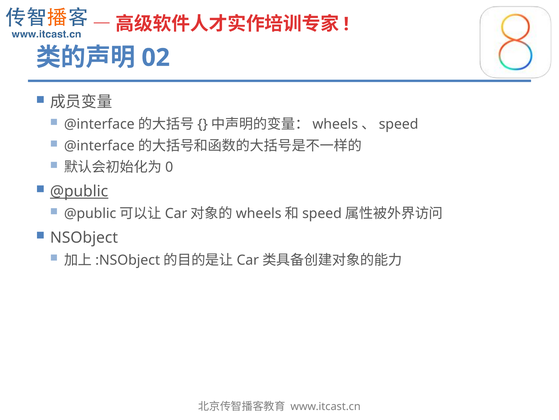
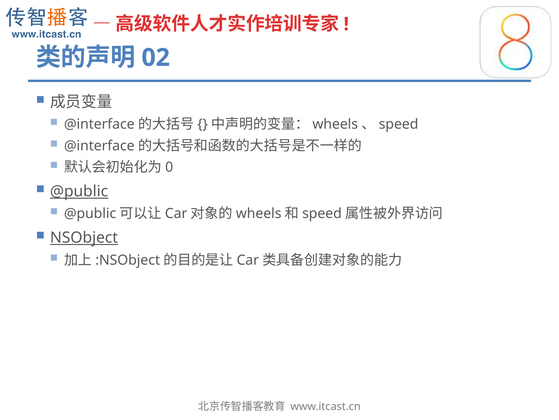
NSObject underline: none -> present (84, 237)
